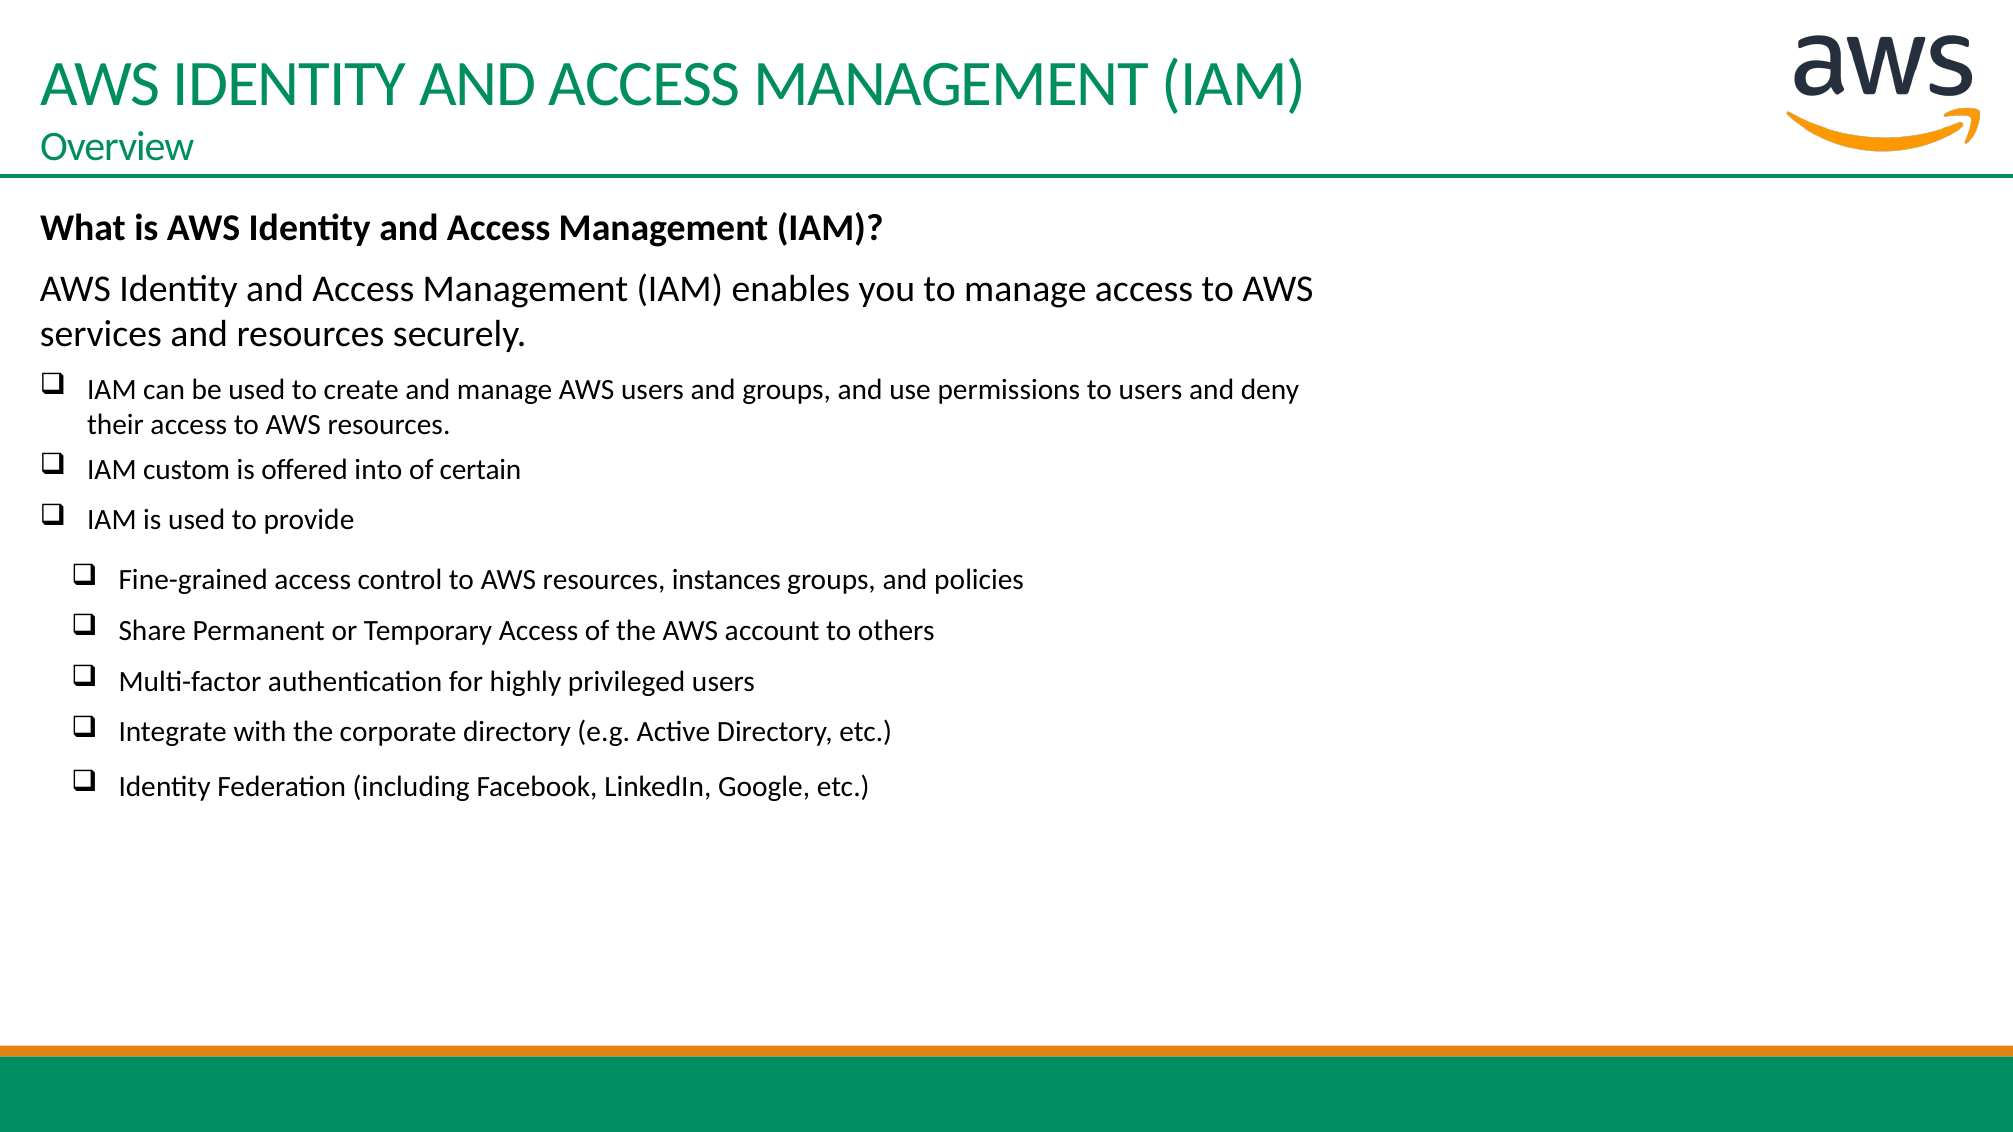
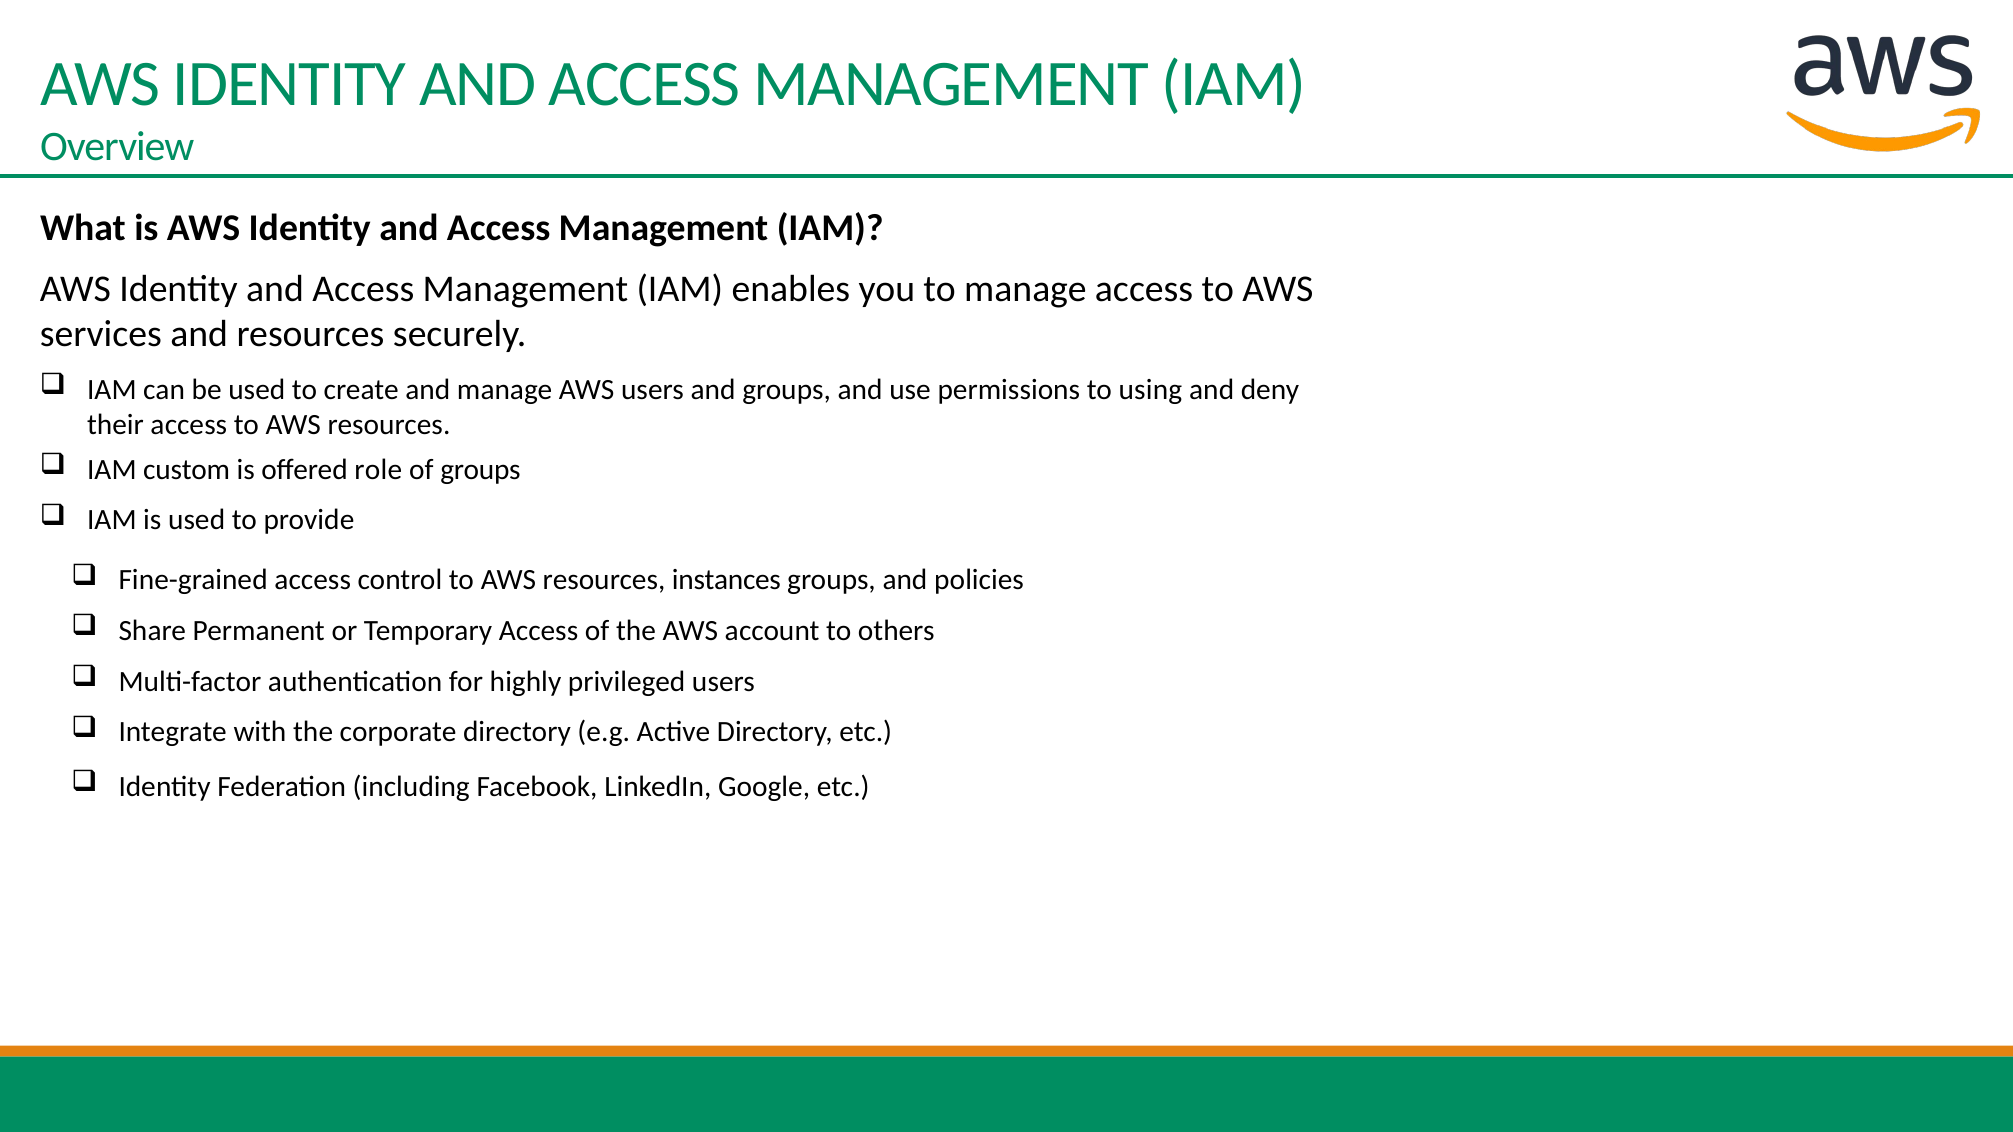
to users: users -> using (1150, 390)
into: into -> role (378, 470)
of certain: certain -> groups (480, 470)
